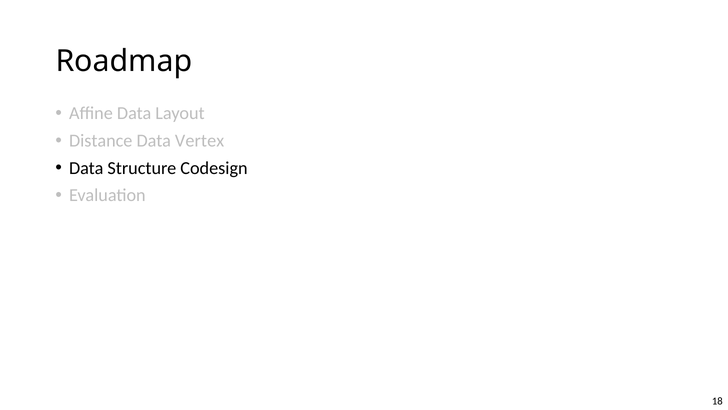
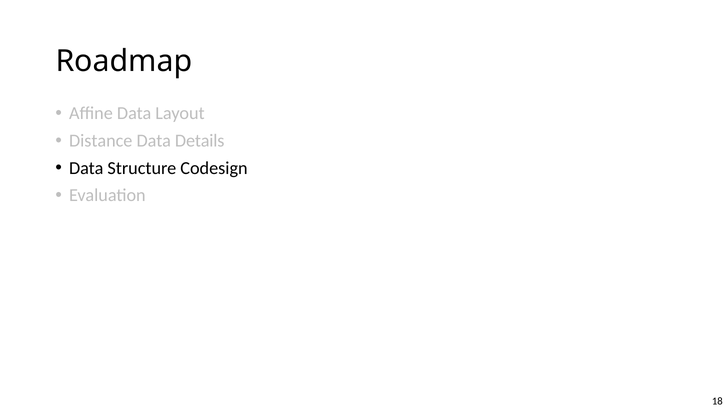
Vertex: Vertex -> Details (200, 141)
